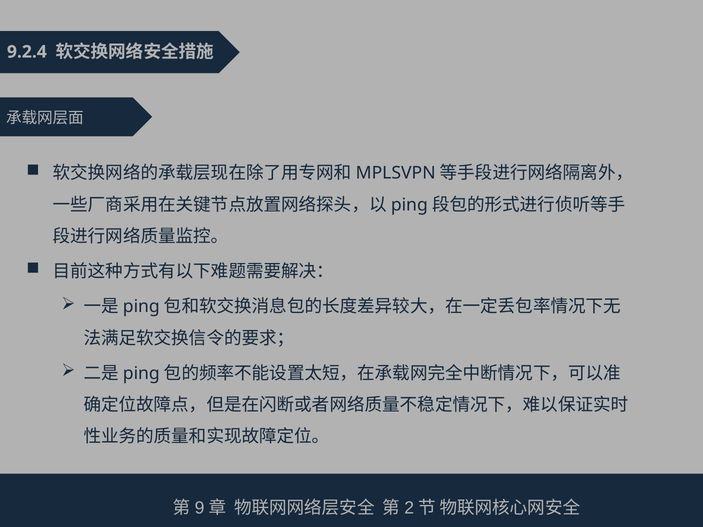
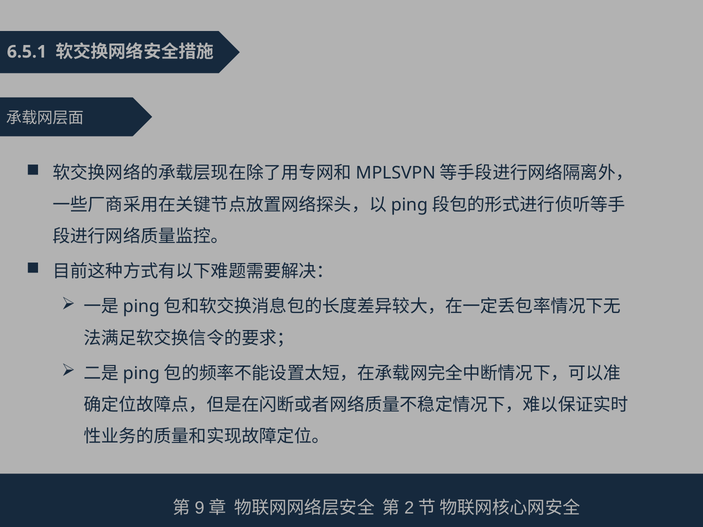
9.2.4: 9.2.4 -> 6.5.1 (27, 52)
